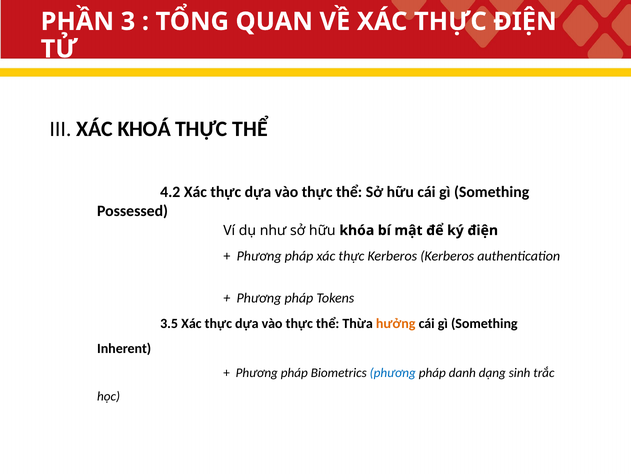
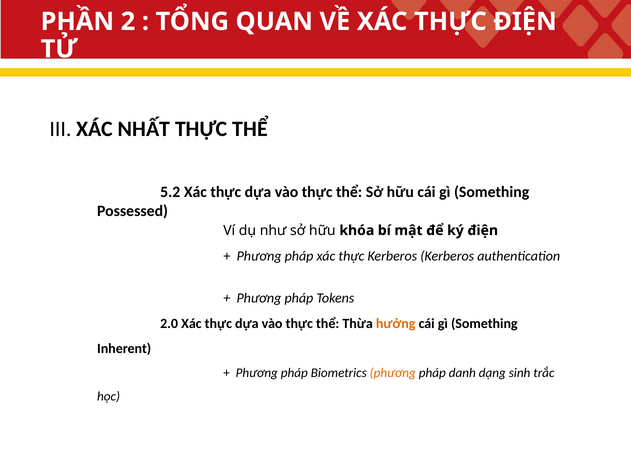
3: 3 -> 2 (128, 21)
KHOÁ: KHOÁ -> NHẤT (144, 129)
4.2: 4.2 -> 5.2 (170, 192)
3.5: 3.5 -> 2.0 (169, 323)
phương colour: blue -> orange (393, 372)
